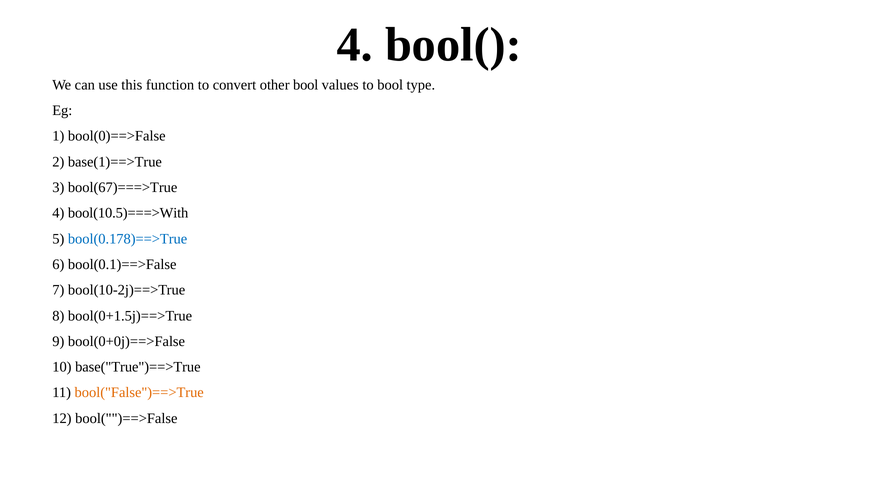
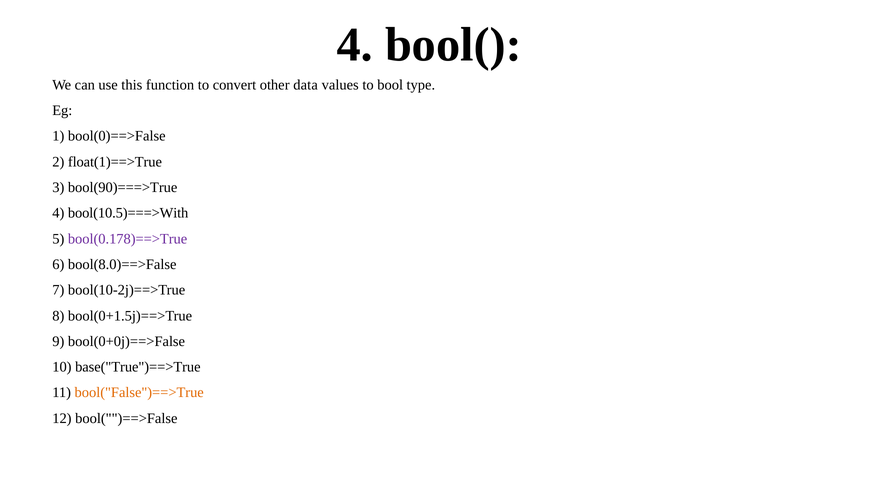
other bool: bool -> data (306, 85)
base(1)==>True: base(1)==>True -> float(1)==>True (115, 162)
bool(67)===>True: bool(67)===>True -> bool(90)===>True (123, 187)
bool(0.178)==>True colour: blue -> purple (128, 239)
bool(0.1)==>False: bool(0.1)==>False -> bool(8.0)==>False (122, 264)
